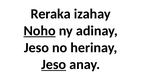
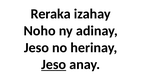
Noho underline: present -> none (40, 31)
